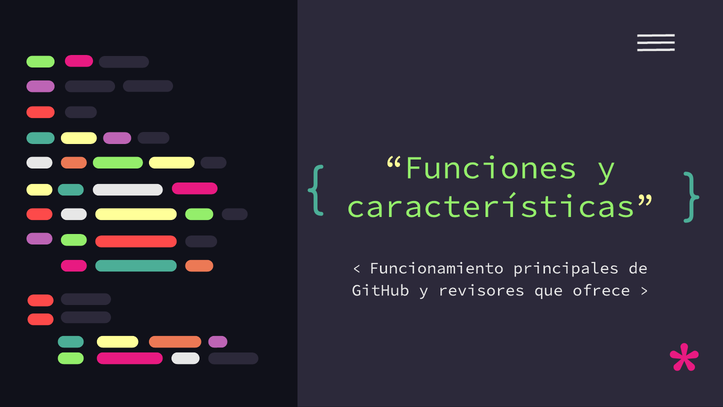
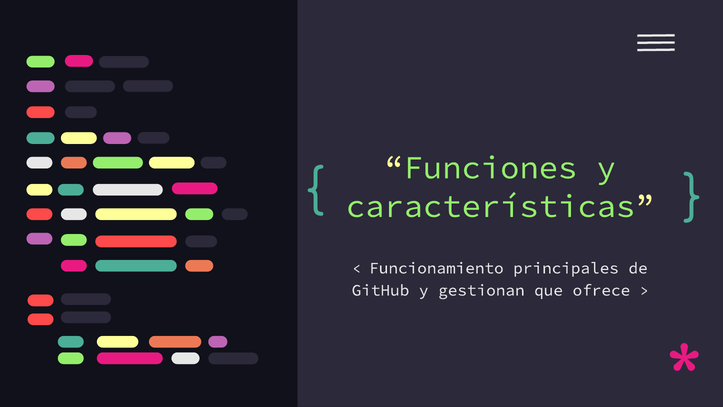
revisores: revisores -> gestionan (481, 290)
